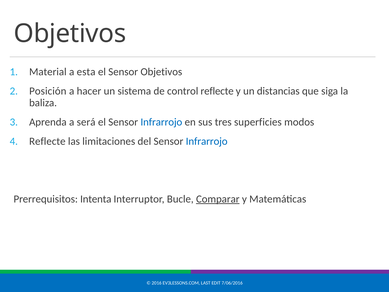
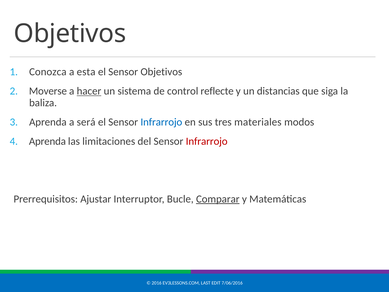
Material: Material -> Conozca (48, 72)
Posición: Posición -> Moverse (48, 91)
hacer underline: none -> present (89, 91)
superficies: superficies -> materiales (258, 122)
Reflecte: Reflecte -> Aprenda (47, 141)
Infrarrojo colour: blue -> red (207, 141)
Intenta: Intenta -> Ajustar (96, 199)
